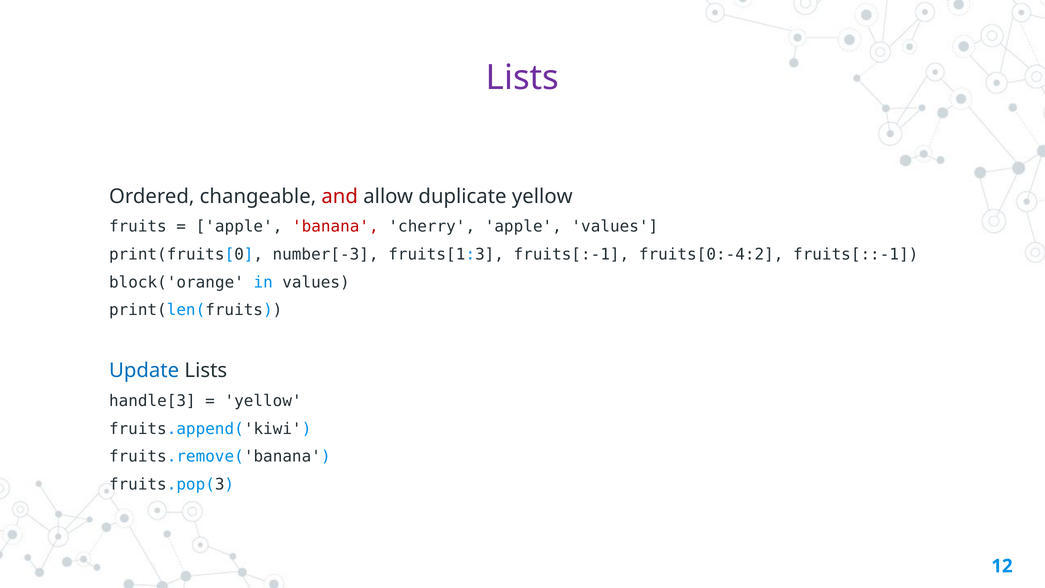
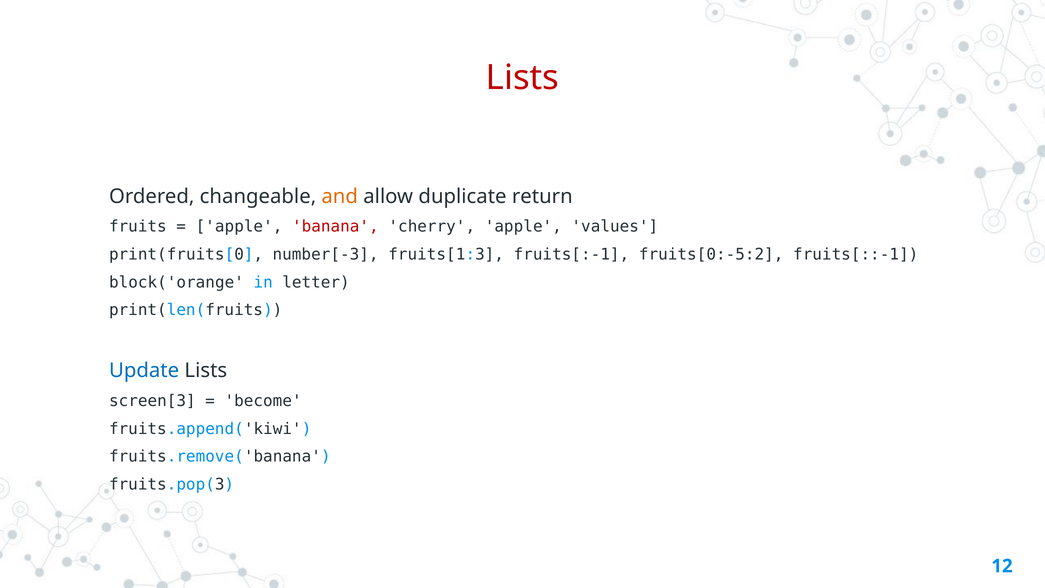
Lists colour: purple -> red (522, 78)
and colour: red -> orange (340, 196)
duplicate yellow: yellow -> return (542, 196)
fruits[0:-4:2: fruits[0:-4:2 -> fruits[0:-5:2 (711, 254)
in values: values -> letter (316, 282)
handle[3: handle[3 -> screen[3 (152, 401)
yellow: yellow -> become (263, 401)
